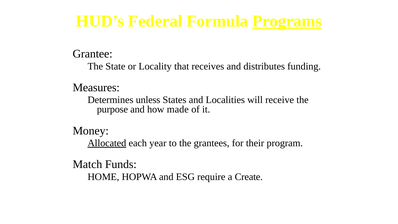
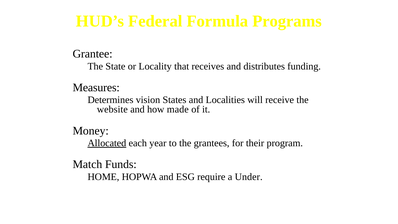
Programs underline: present -> none (287, 21)
unless: unless -> vision (148, 100)
purpose: purpose -> website (112, 109)
Create: Create -> Under (249, 177)
